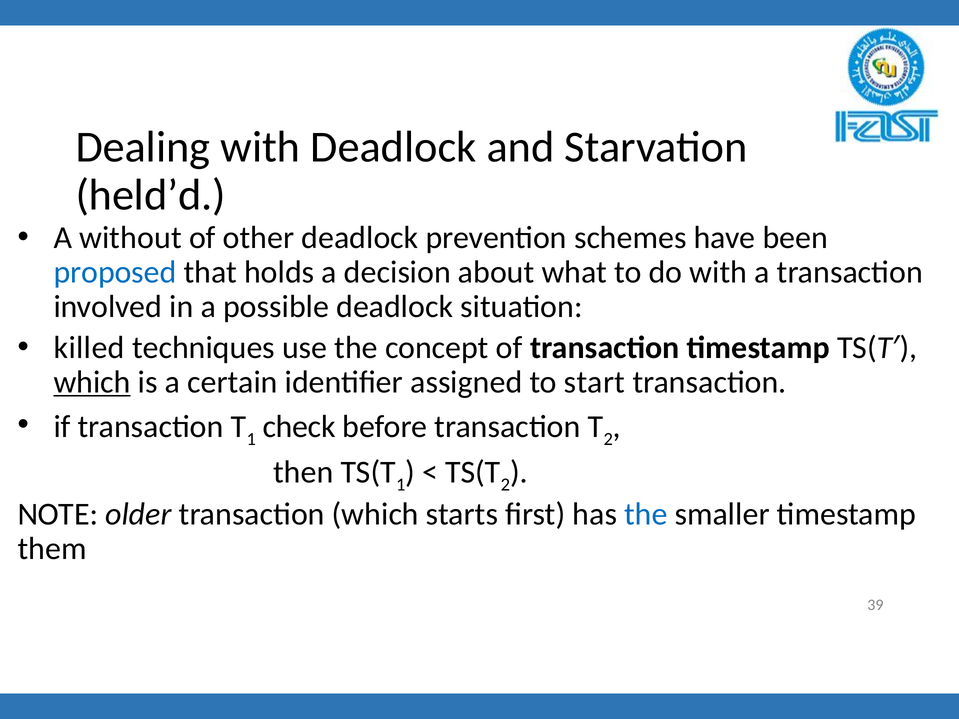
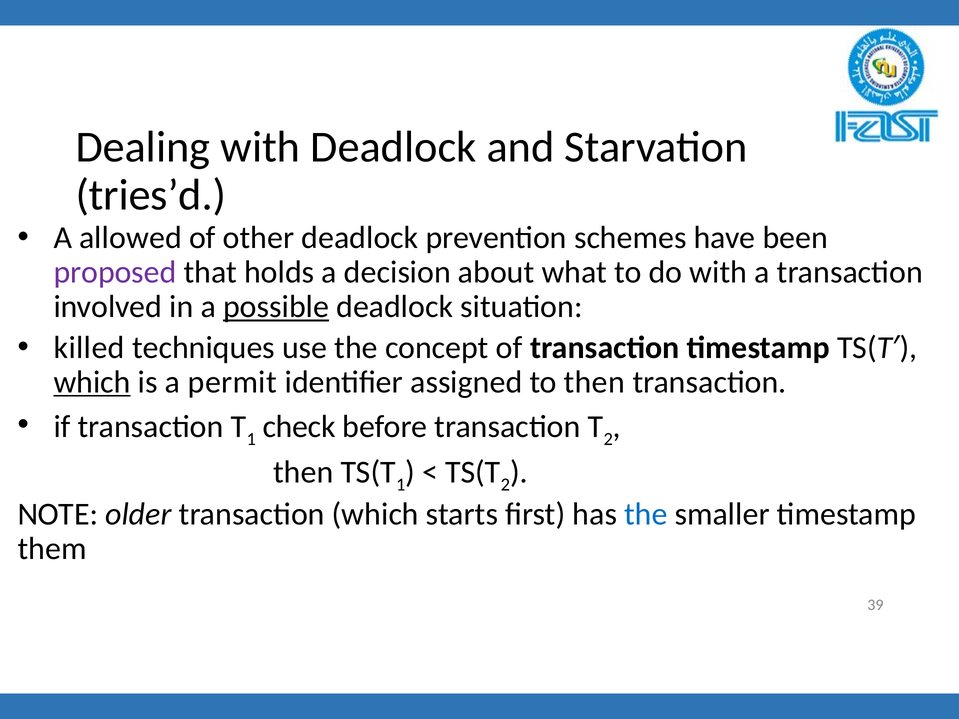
held’d: held’d -> tries’d (151, 195)
without: without -> allowed (130, 238)
proposed colour: blue -> purple (115, 272)
possible underline: none -> present (276, 307)
certain: certain -> permit (232, 382)
to start: start -> then (594, 382)
